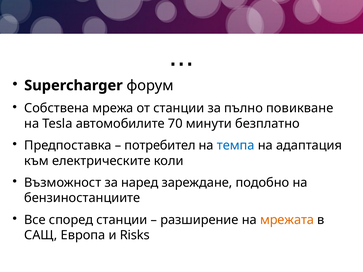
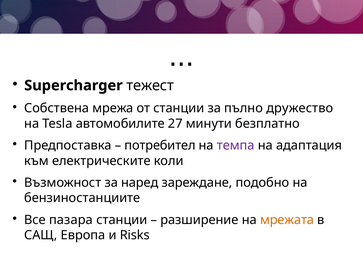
форум: форум -> тежест (150, 86)
повикване: повикване -> дружество (300, 108)
70: 70 -> 27 (175, 124)
темпа colour: blue -> purple (236, 146)
според: според -> пазара (71, 220)
